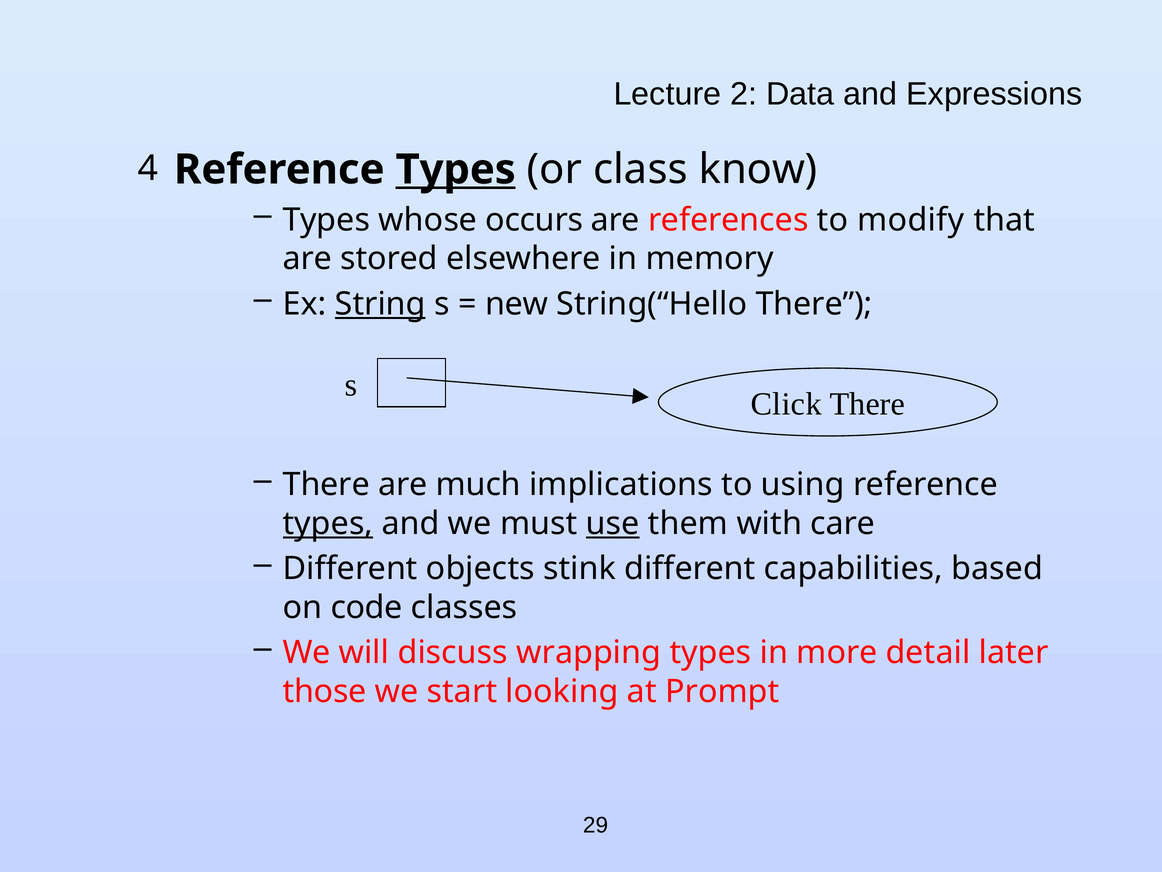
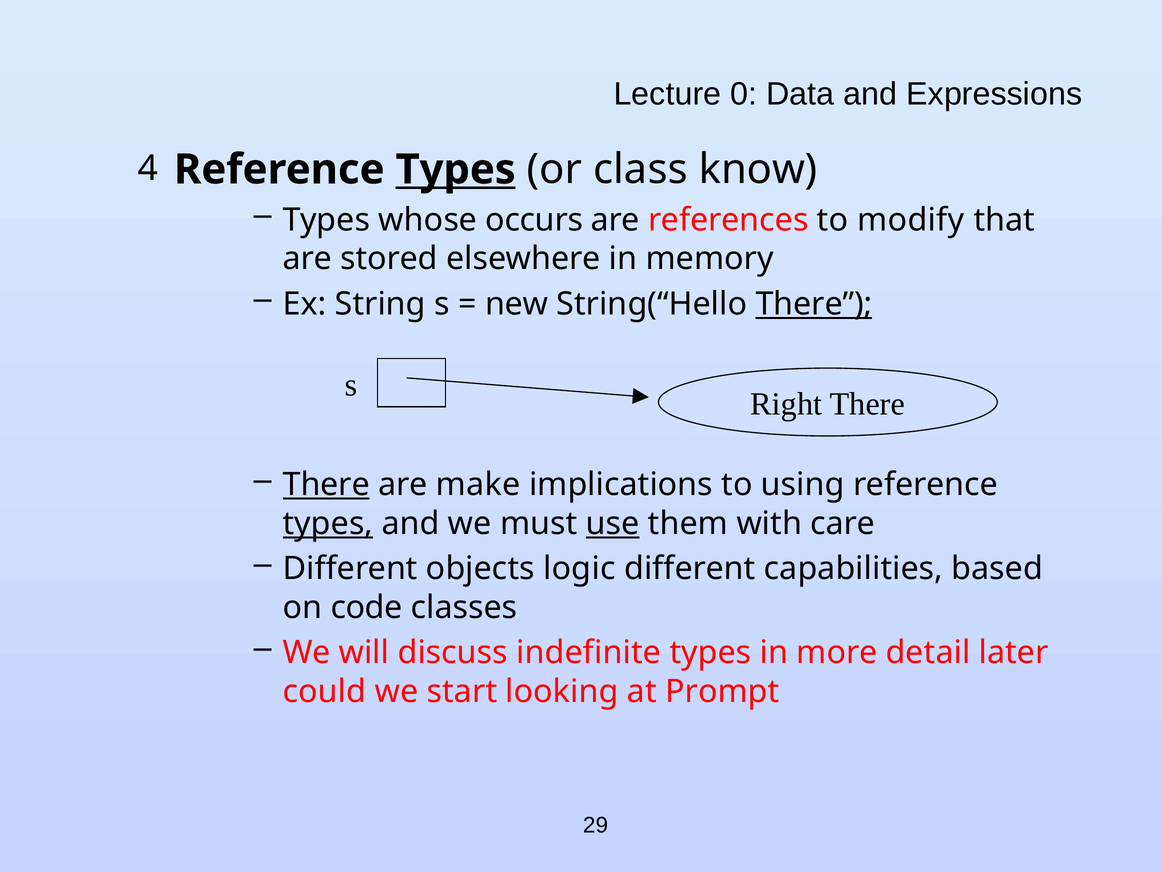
2: 2 -> 0 (744, 94)
String underline: present -> none (380, 304)
There underline: none -> present (814, 304)
Click: Click -> Right (786, 404)
There underline: none -> present (326, 485)
much: much -> make (478, 485)
stink: stink -> logic (579, 568)
wrapping: wrapping -> indefinite (589, 652)
those: those -> could (324, 691)
